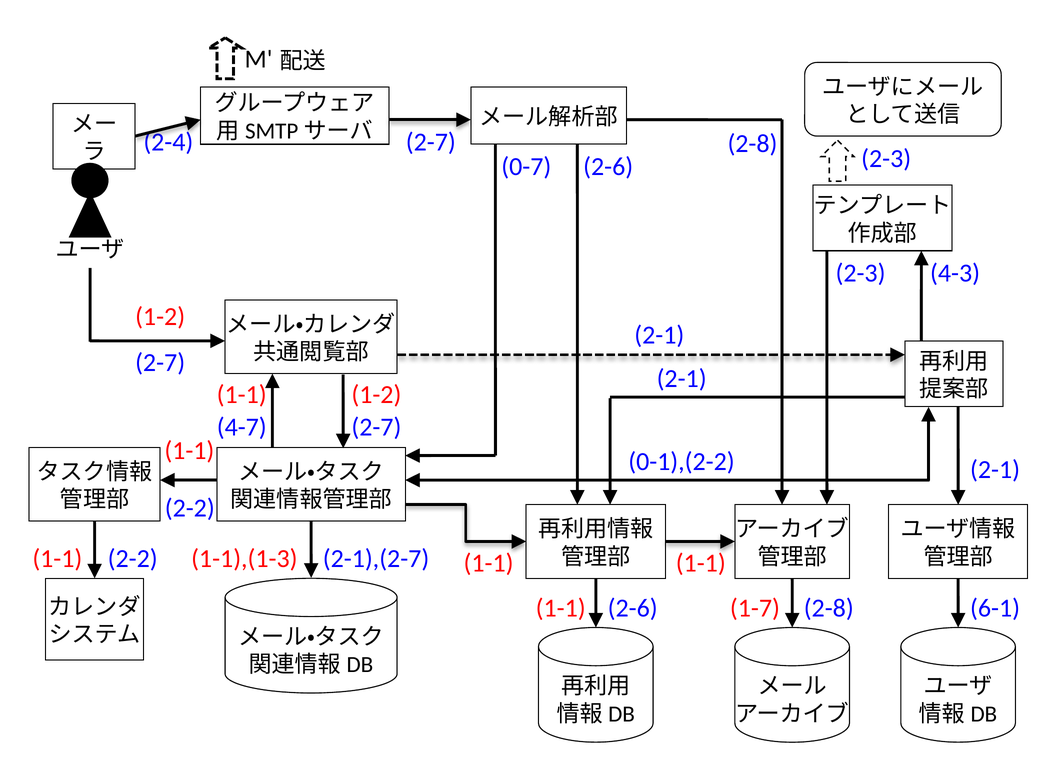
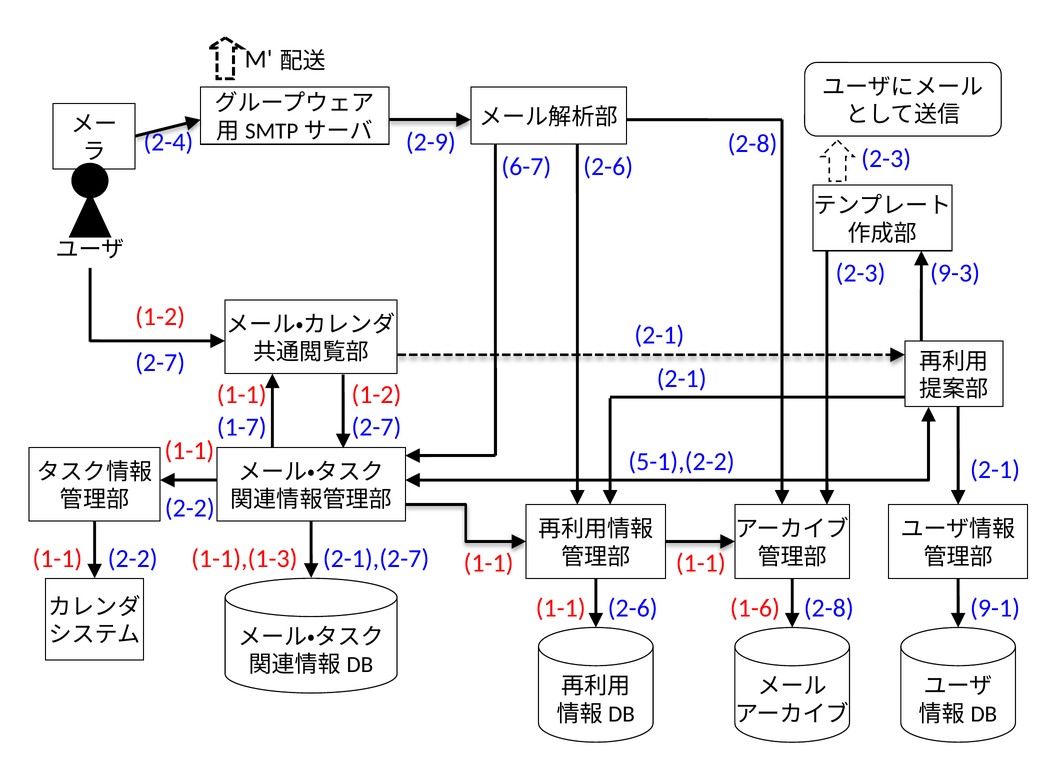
2-7: 2-7 -> 2-9 (431, 142)
0-7: 0-7 -> 6-7 (526, 167)
4-3: 4-3 -> 9-3 (955, 273)
4-7: 4-7 -> 1-7 (242, 427)
0-1),(2-2: 0-1),(2-2 -> 5-1),(2-2 (681, 462)
1-7: 1-7 -> 1-6 (755, 608)
6-1: 6-1 -> 9-1 (995, 608)
